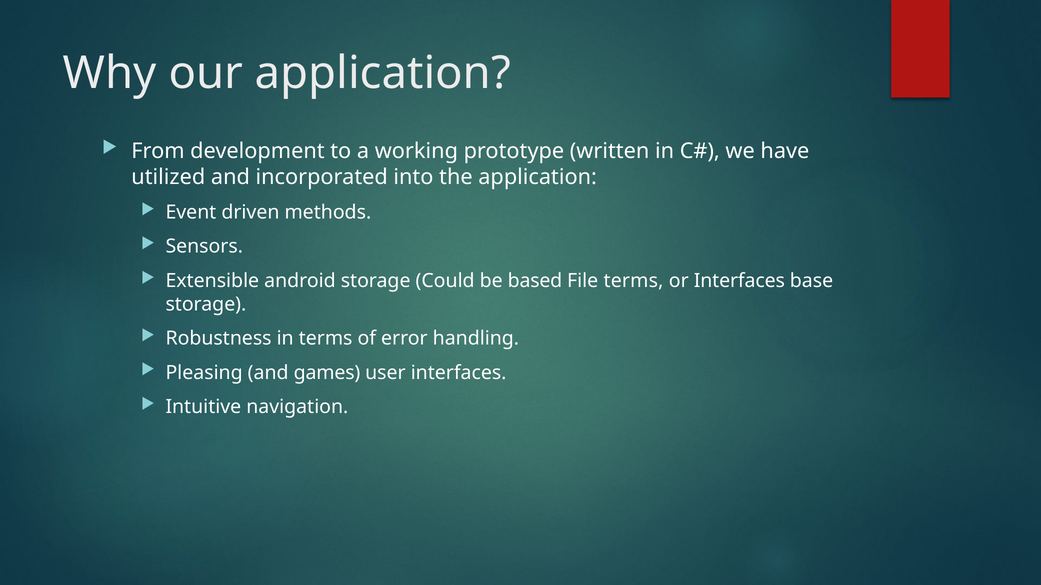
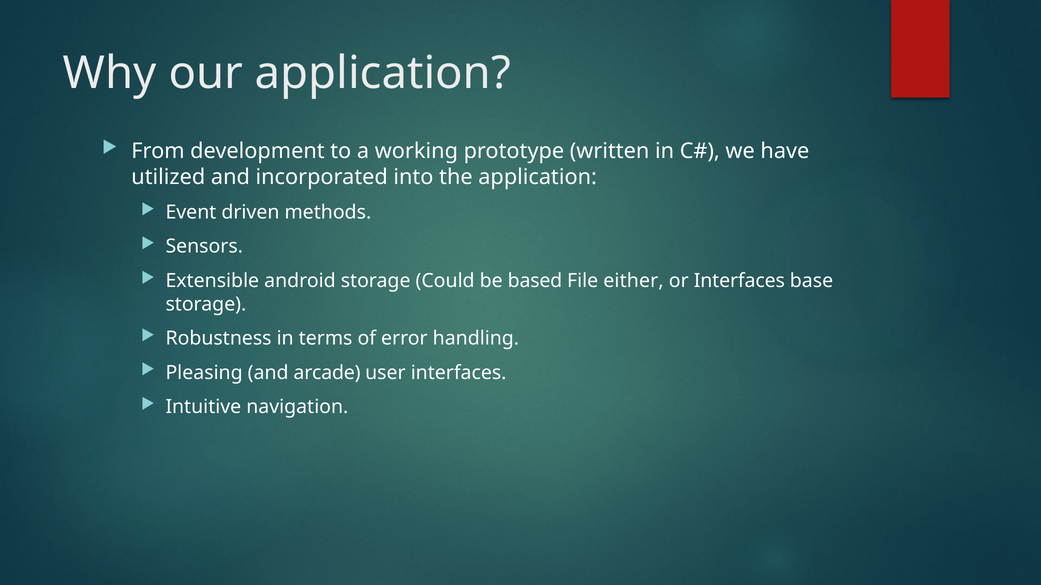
File terms: terms -> either (633, 281)
games: games -> arcade (327, 373)
